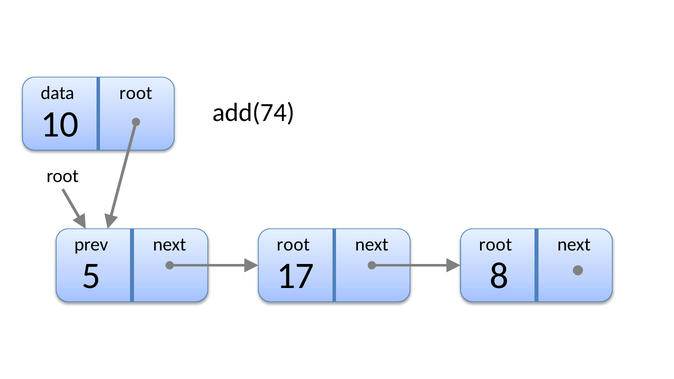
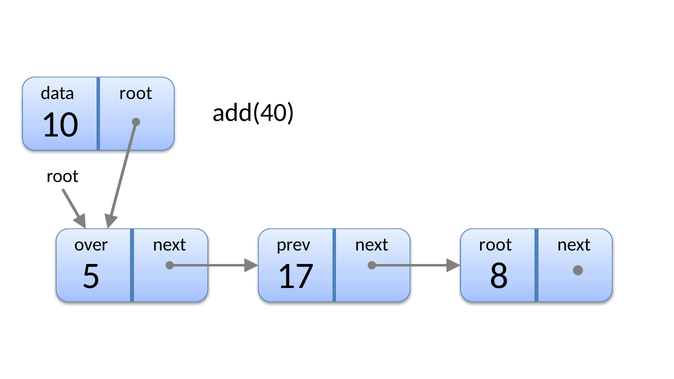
add(74: add(74 -> add(40 (253, 113)
prev: prev -> over (91, 245)
root: root -> prev (293, 245)
